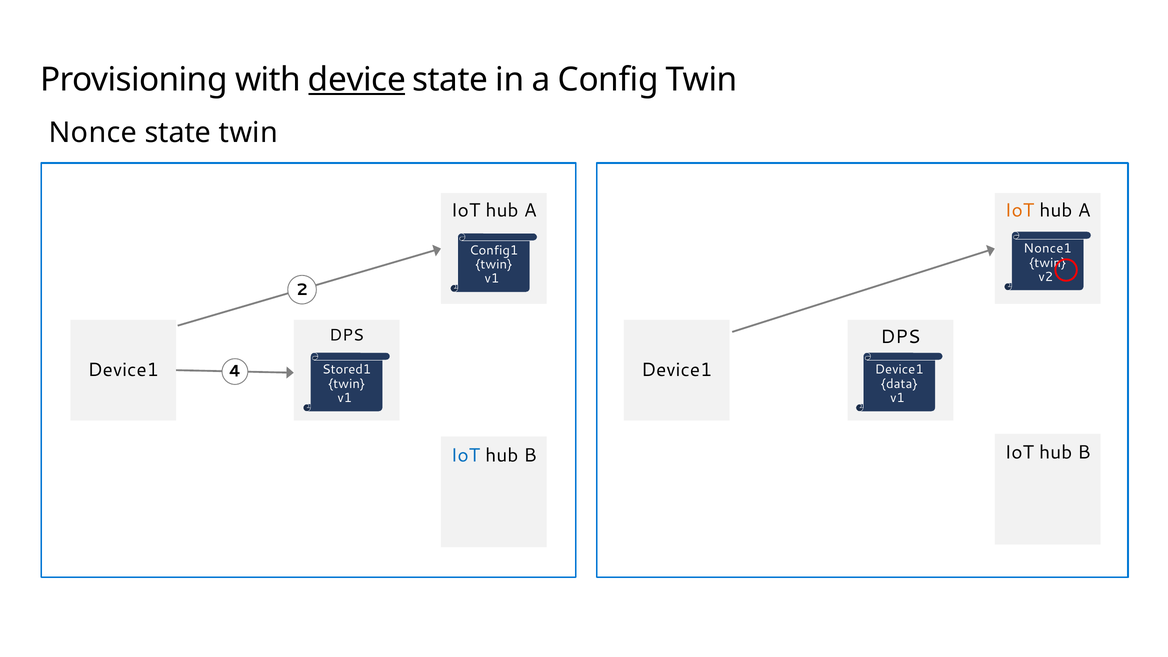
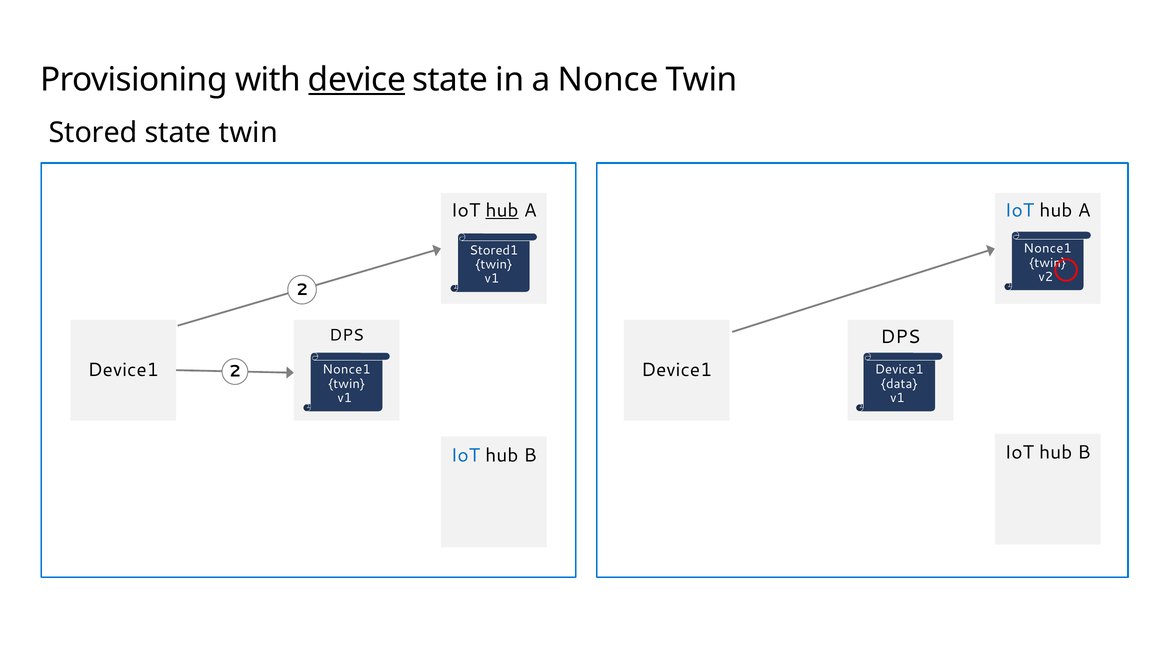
Config: Config -> Nonce (608, 80)
Nonce: Nonce -> Stored (93, 133)
hub underline: none -> present (502, 210)
IoT colour: orange -> blue (1019, 210)
Config1: Config1 -> Stored1 (494, 250)
Device1 4: 4 -> 2 (235, 371)
Stored1: Stored1 -> Nonce1 (347, 370)
